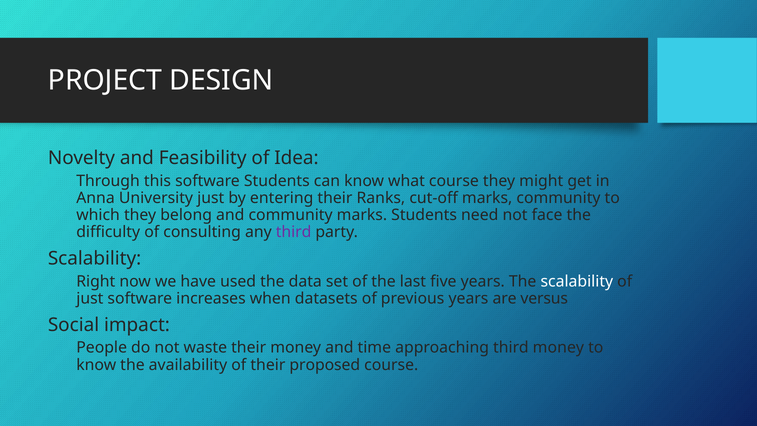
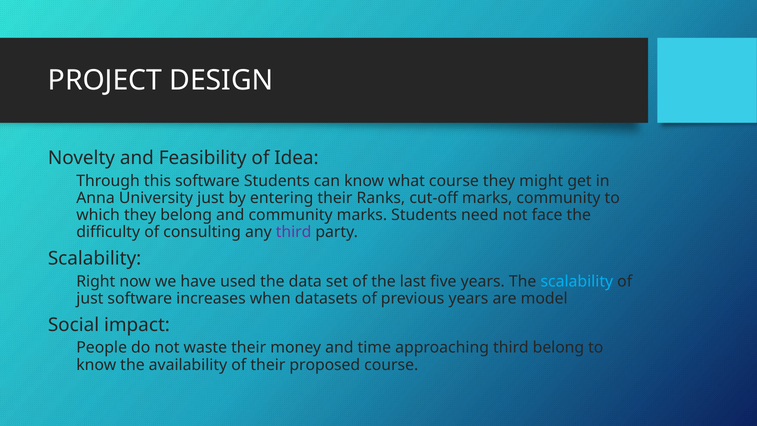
scalability colour: white -> light blue (577, 281)
versus: versus -> model (544, 298)
third money: money -> belong (558, 348)
